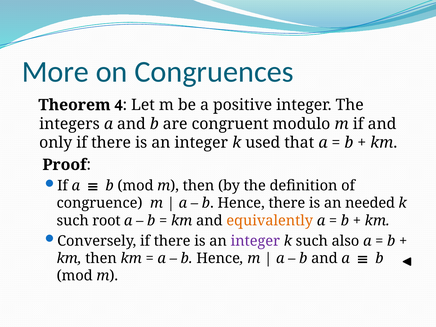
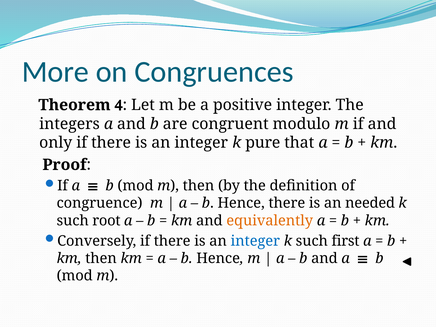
used: used -> pure (263, 143)
integer colour: purple -> blue (255, 241)
also: also -> first (346, 241)
